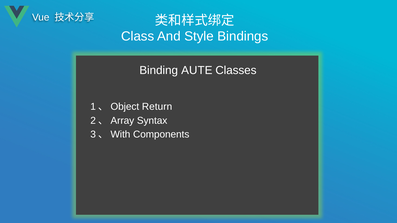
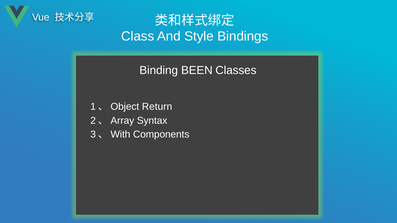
AUTE: AUTE -> BEEN (197, 70)
